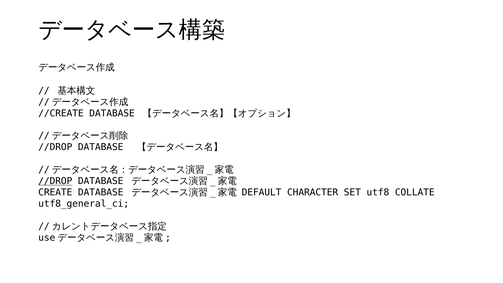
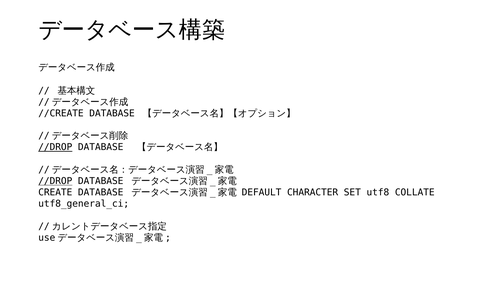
//DROP underline: none -> present (55, 147)
